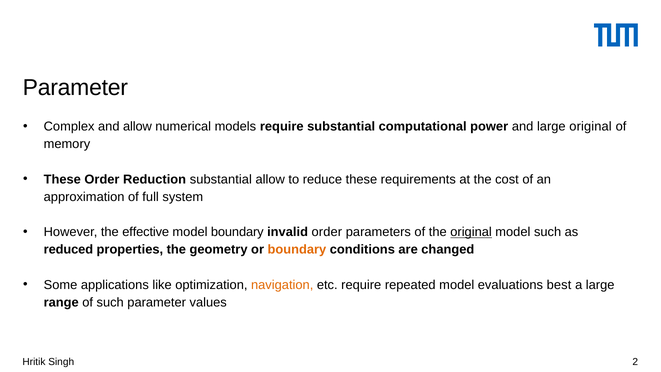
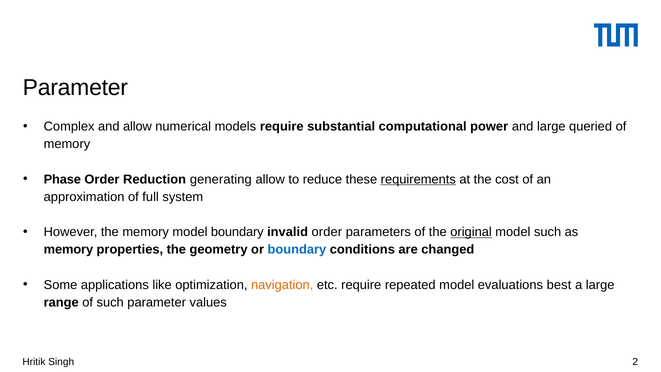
large original: original -> queried (591, 126)
These: These -> Phase (62, 179)
Reduction substantial: substantial -> generating (221, 179)
requirements underline: none -> present (418, 179)
the effective: effective -> memory (146, 232)
reduced: reduced -> memory (68, 250)
boundary colour: orange -> blue (297, 250)
